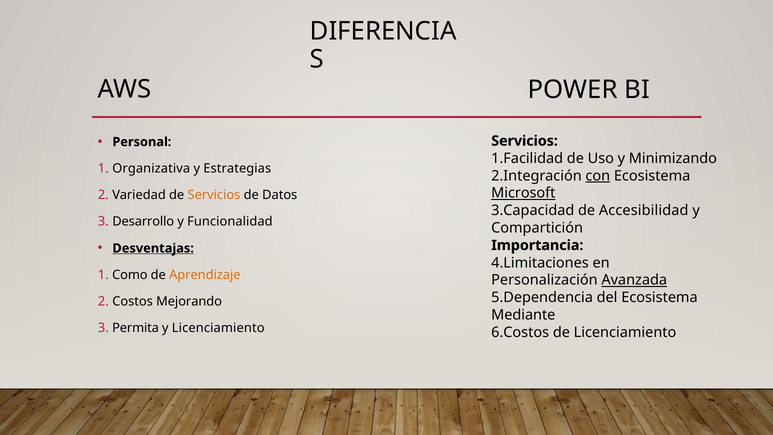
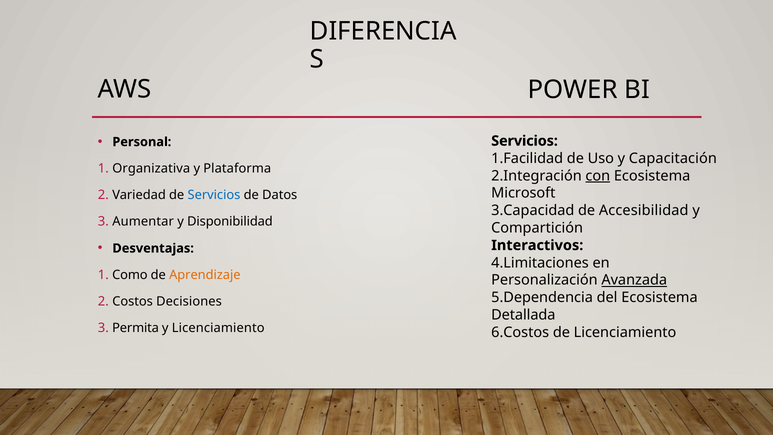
Minimizando: Minimizando -> Capacitación (673, 158)
Estrategias: Estrategias -> Plataforma (237, 168)
Microsoft underline: present -> none (523, 193)
Servicios colour: orange -> blue (214, 195)
Desarrollo: Desarrollo -> Aumentar (143, 222)
Funcionalidad: Funcionalidad -> Disponibilidad (230, 222)
Desventajas underline: present -> none (153, 248)
Importancia: Importancia -> Interactivos (537, 245)
Mejorando: Mejorando -> Decisiones (189, 301)
Mediante: Mediante -> Detallada (523, 315)
